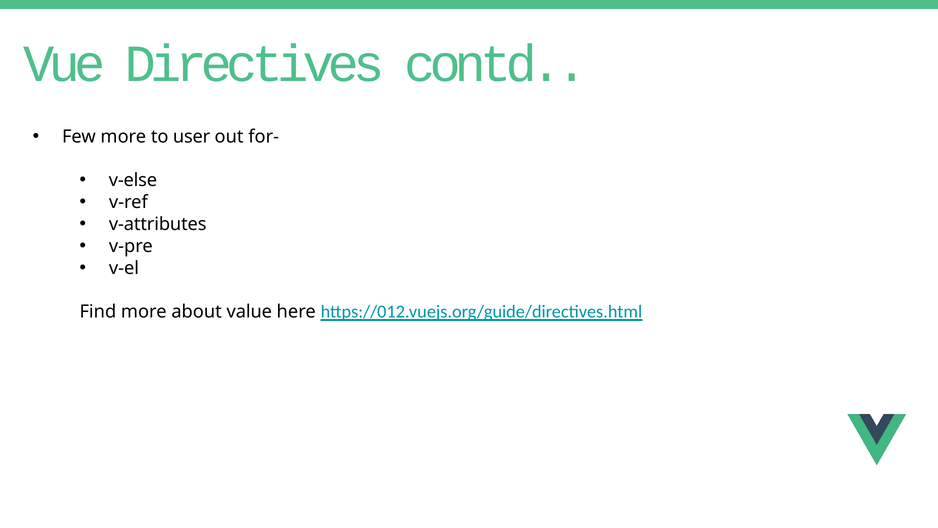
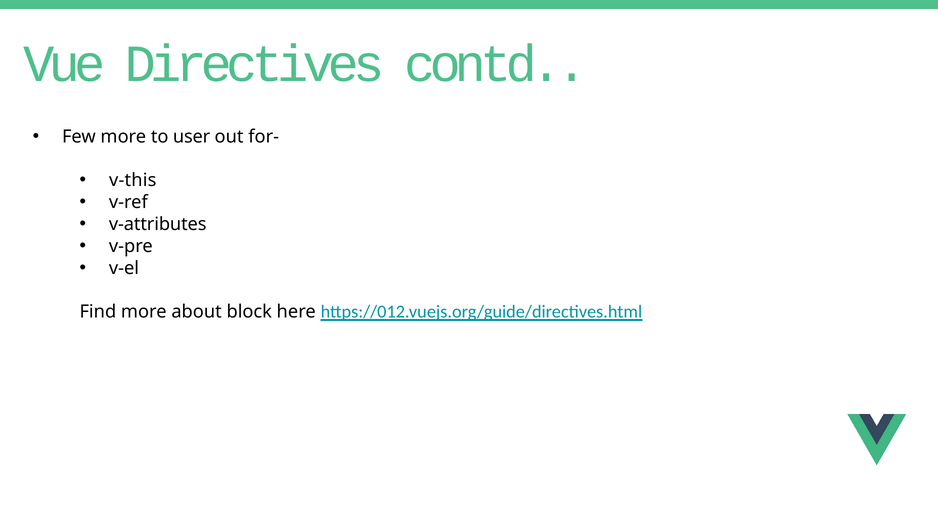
v-else: v-else -> v-this (133, 180)
value: value -> block (249, 312)
